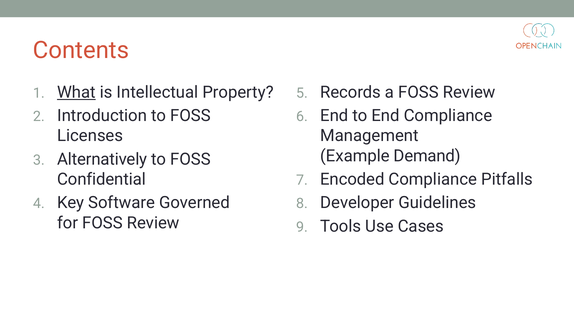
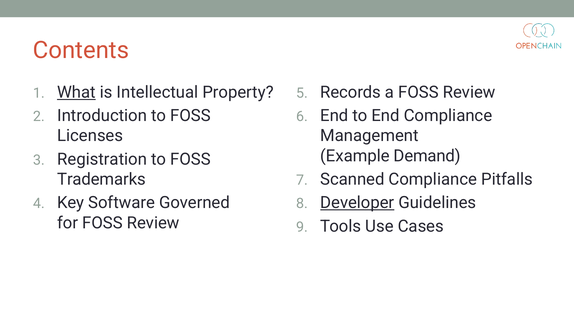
Alternatively: Alternatively -> Registration (102, 159)
Confidential: Confidential -> Trademarks (101, 179)
Encoded: Encoded -> Scanned (352, 179)
Developer underline: none -> present (357, 203)
